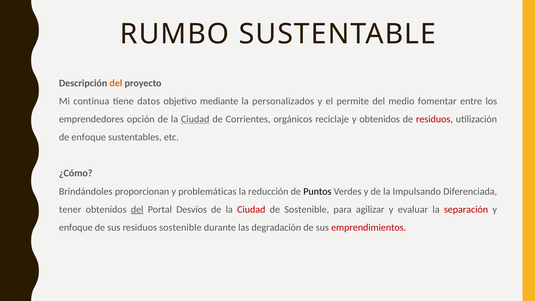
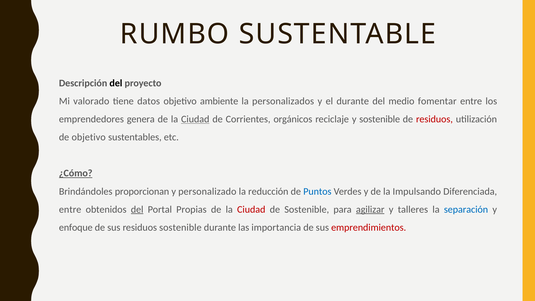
del colour: orange -> black (116, 83)
continua: continua -> valorado (91, 101)
mediante: mediante -> ambiente (219, 101)
el permite: permite -> durante (353, 101)
opción: opción -> genera (141, 119)
y obtenidos: obtenidos -> sostenible (380, 119)
de enfoque: enfoque -> objetivo (89, 137)
¿Cómo underline: none -> present (76, 173)
problemáticas: problemáticas -> personalizado (207, 191)
Puntos colour: black -> blue (317, 191)
tener: tener -> entre (70, 209)
Desvíos: Desvíos -> Propias (191, 209)
agilizar underline: none -> present (370, 209)
evaluar: evaluar -> talleres (413, 209)
separación colour: red -> blue (466, 209)
degradación: degradación -> importancia (276, 227)
